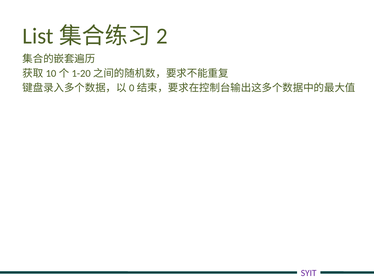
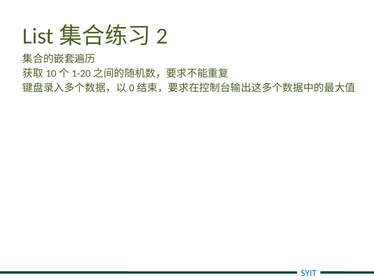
SYIT colour: purple -> blue (309, 273)
